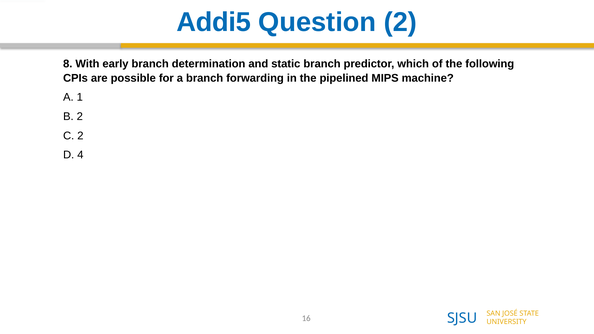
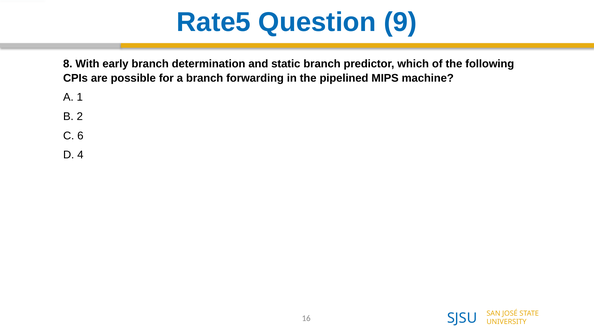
Addi5: Addi5 -> Rate5 (214, 22)
Question 2: 2 -> 9 (400, 22)
C 2: 2 -> 6 (80, 136)
